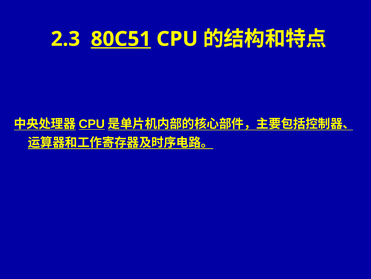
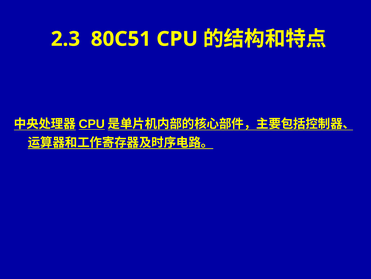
80C51 underline: present -> none (121, 39)
